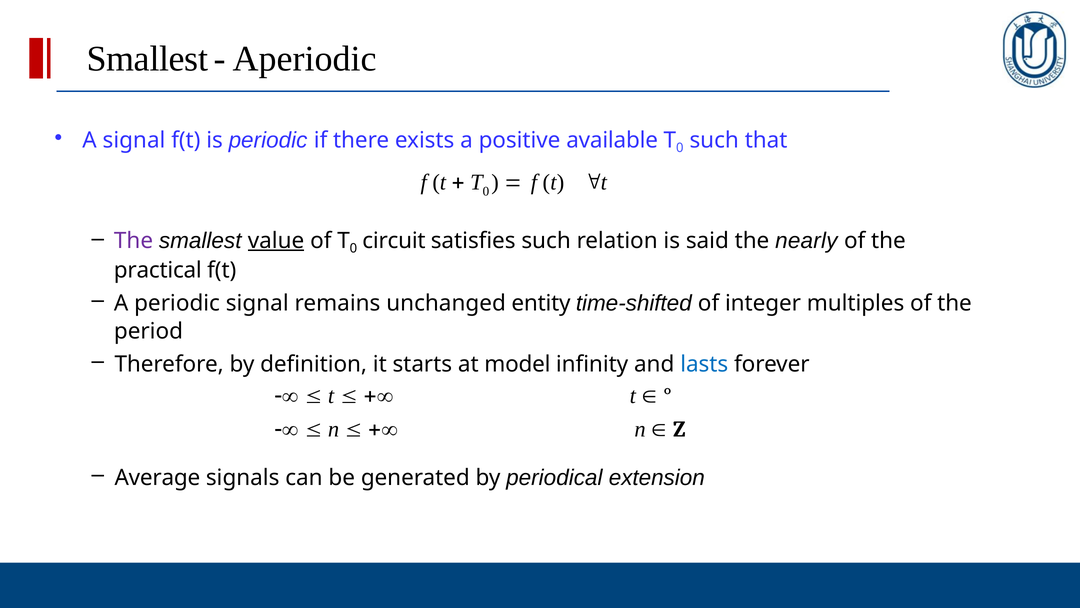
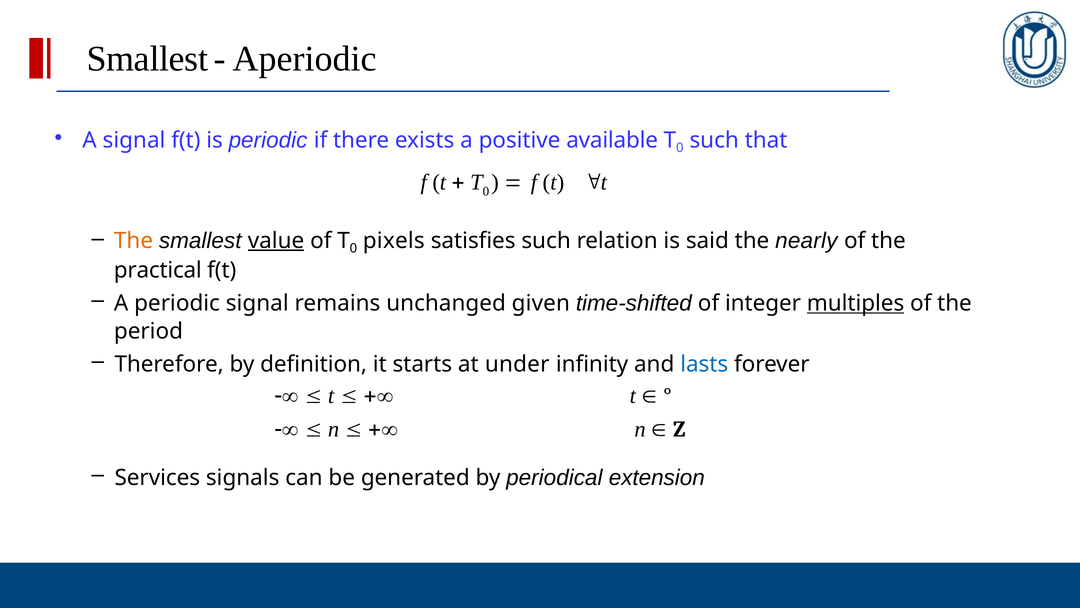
The colour: purple -> orange (134, 240)
circuit: circuit -> pixels (394, 240)
entity: entity -> given (541, 303)
multiples underline: none -> present (856, 303)
model: model -> under (517, 364)
Average: Average -> Services (157, 477)
